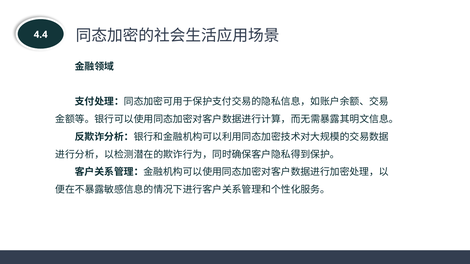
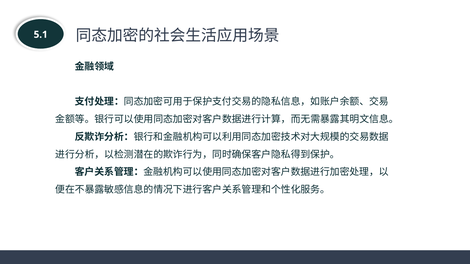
4.4: 4.4 -> 5.1 (41, 35)
